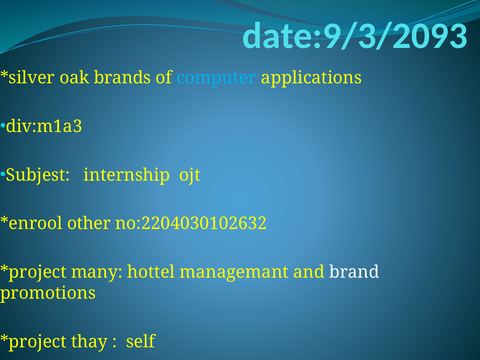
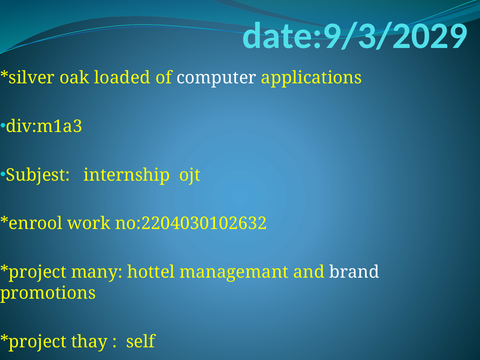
date:9/3/2093: date:9/3/2093 -> date:9/3/2029 (355, 36)
brands: brands -> loaded (122, 78)
computer colour: light blue -> white (216, 78)
other: other -> work (89, 224)
